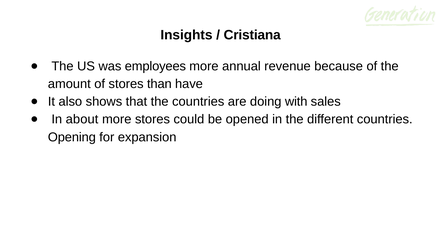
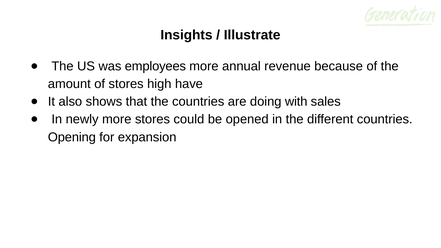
Cristiana: Cristiana -> Illustrate (252, 35)
than: than -> high (159, 84)
about: about -> newly (82, 119)
